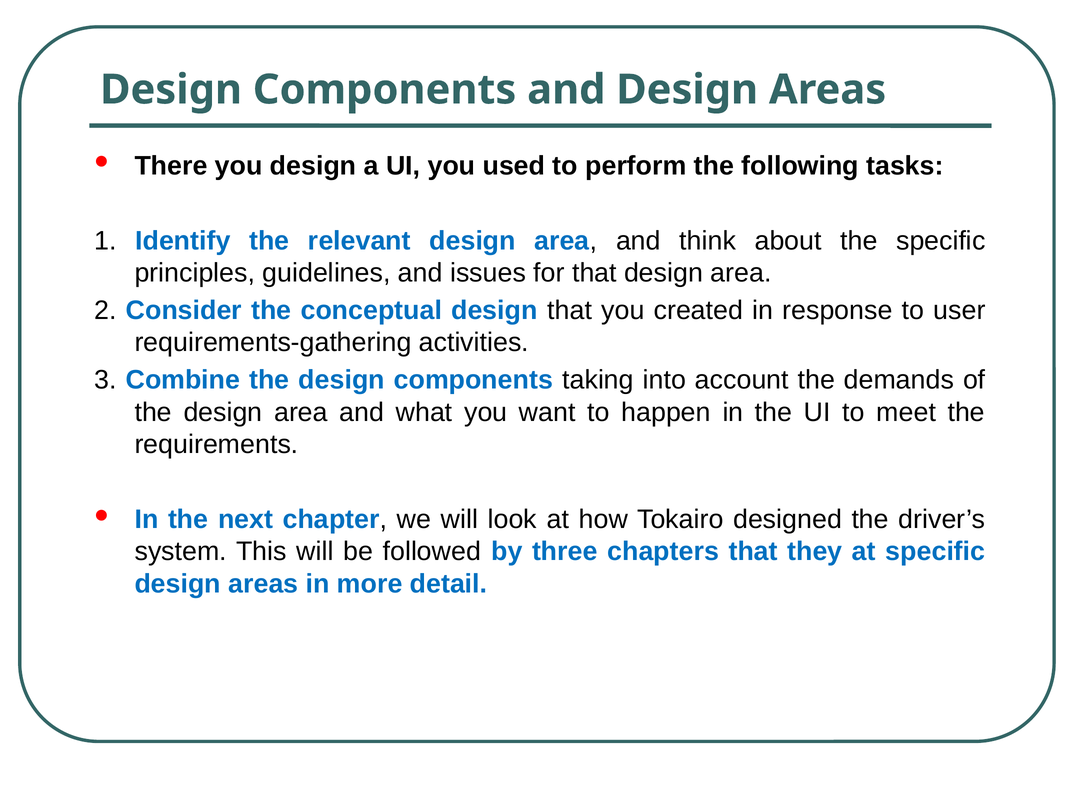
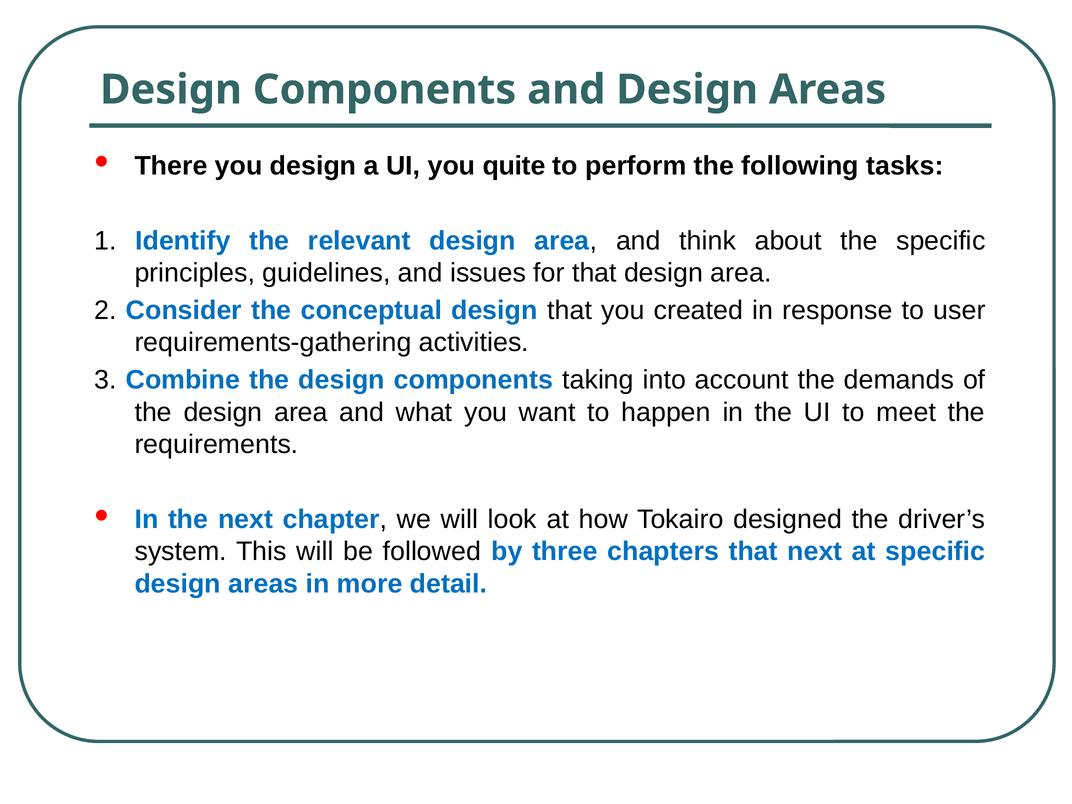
used: used -> quite (514, 166)
that they: they -> next (815, 552)
